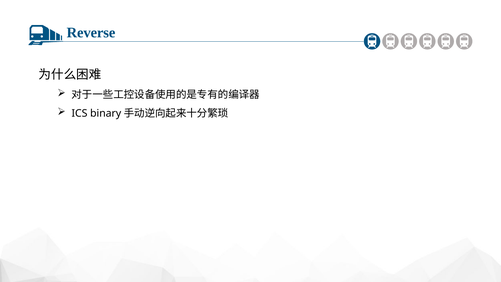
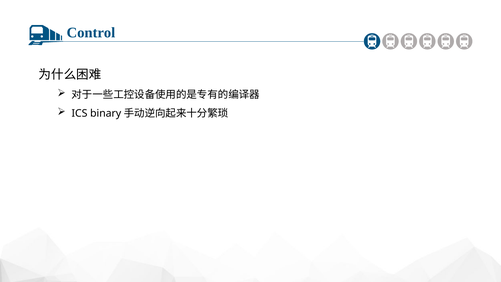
Reverse: Reverse -> Control (91, 33)
